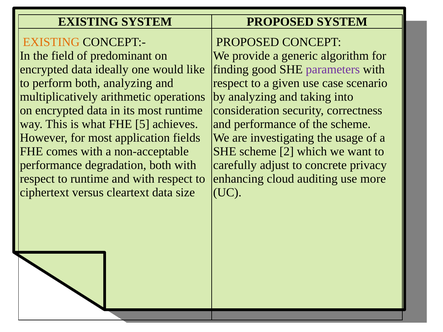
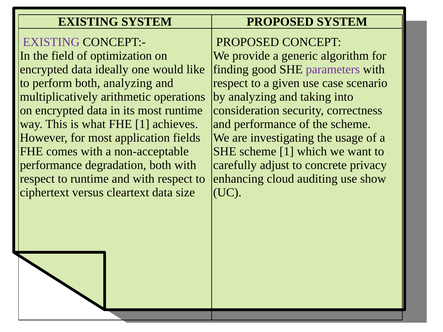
EXISTING colour: orange -> purple (51, 42)
predominant: predominant -> optimization (121, 56)
FHE 5: 5 -> 1 (142, 124)
scheme 2: 2 -> 1 (287, 151)
more: more -> show (373, 179)
